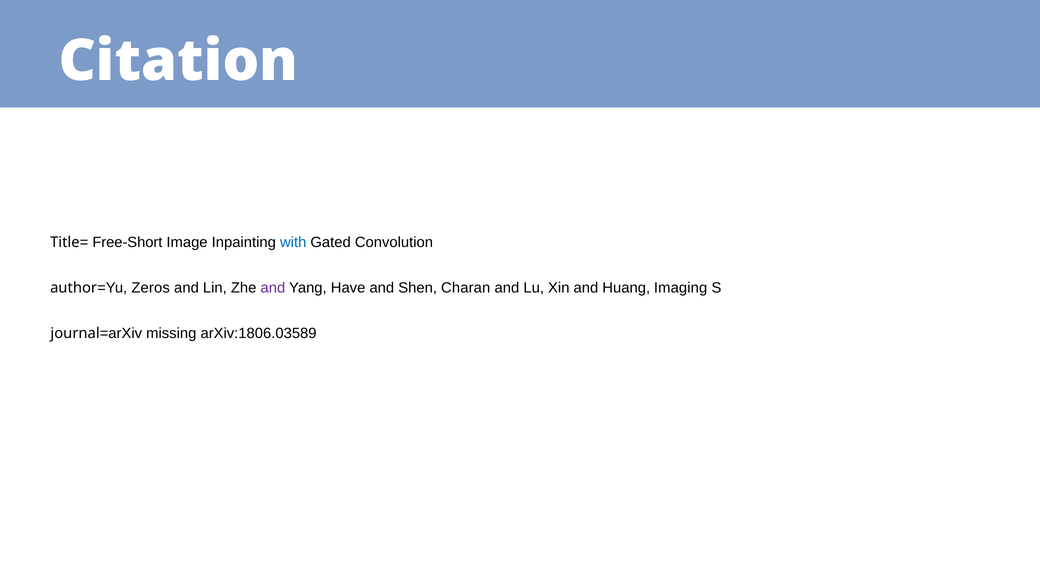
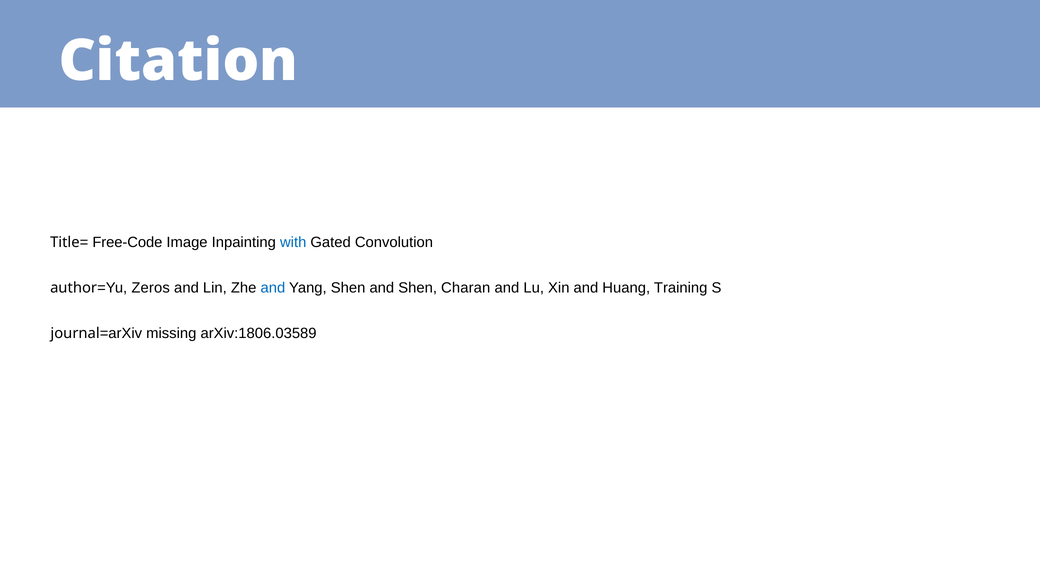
Free-Short: Free-Short -> Free-Code (127, 242)
and colour: purple -> blue (273, 288)
Yang Have: Have -> Shen (348, 288)
Imaging: Imaging -> Training (681, 288)
